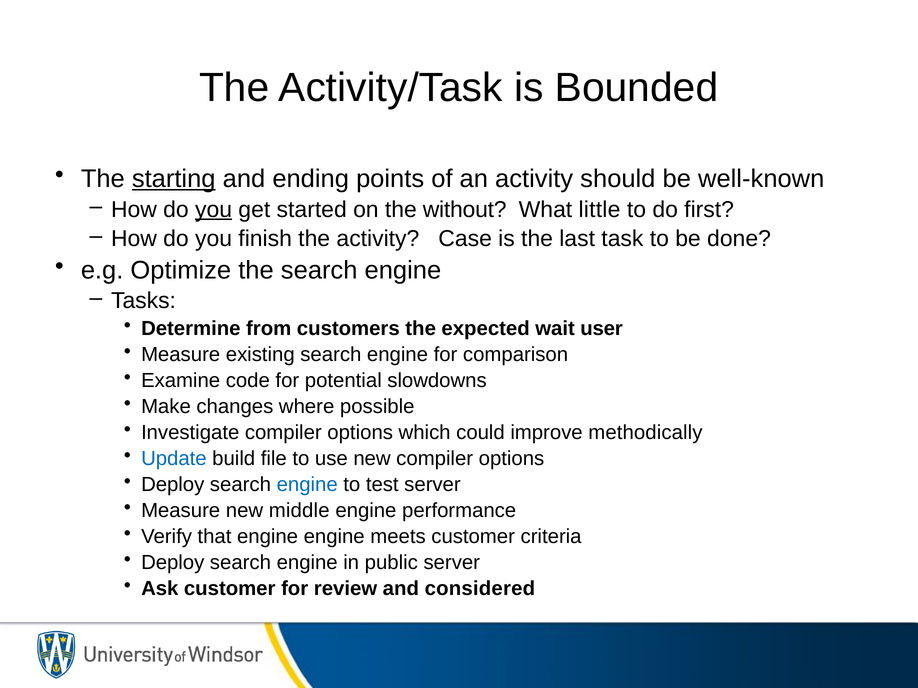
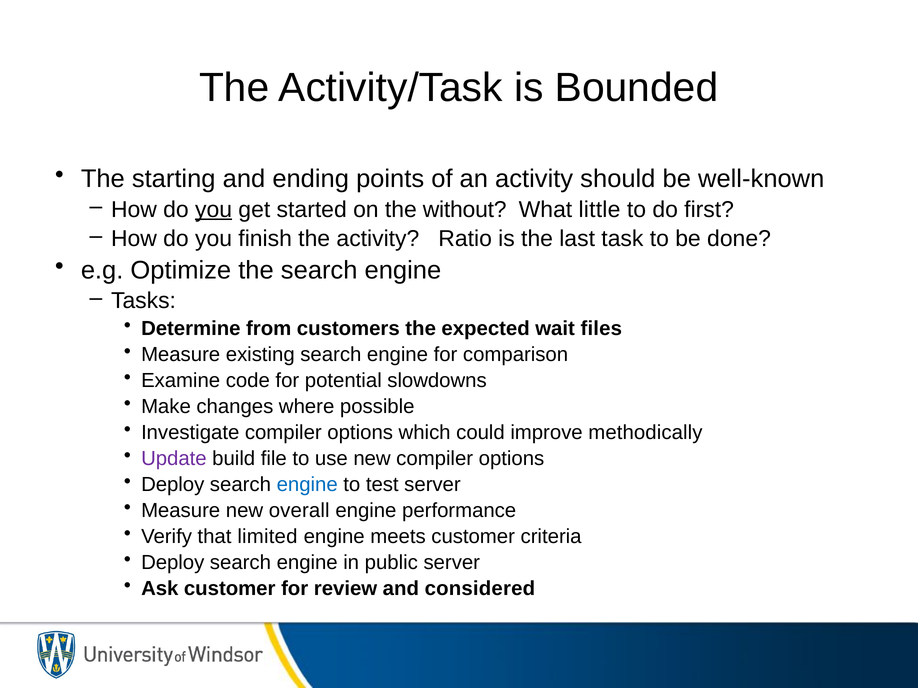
starting underline: present -> none (174, 179)
Case: Case -> Ratio (465, 239)
user: user -> files (601, 329)
Update colour: blue -> purple (174, 459)
middle: middle -> overall (299, 511)
that engine: engine -> limited (267, 537)
